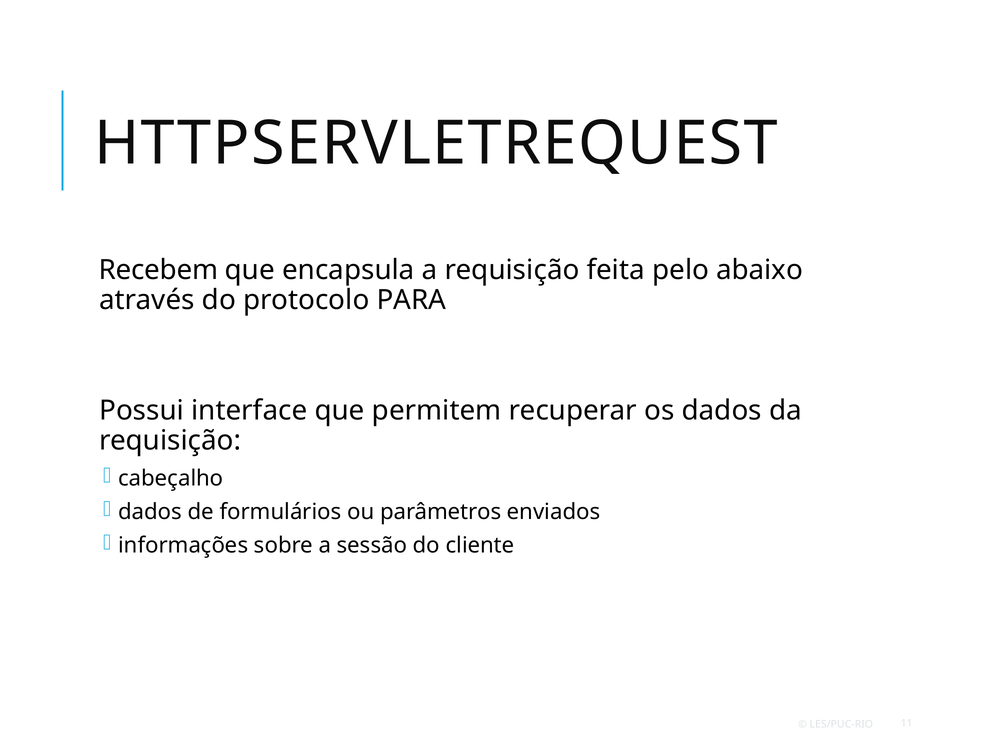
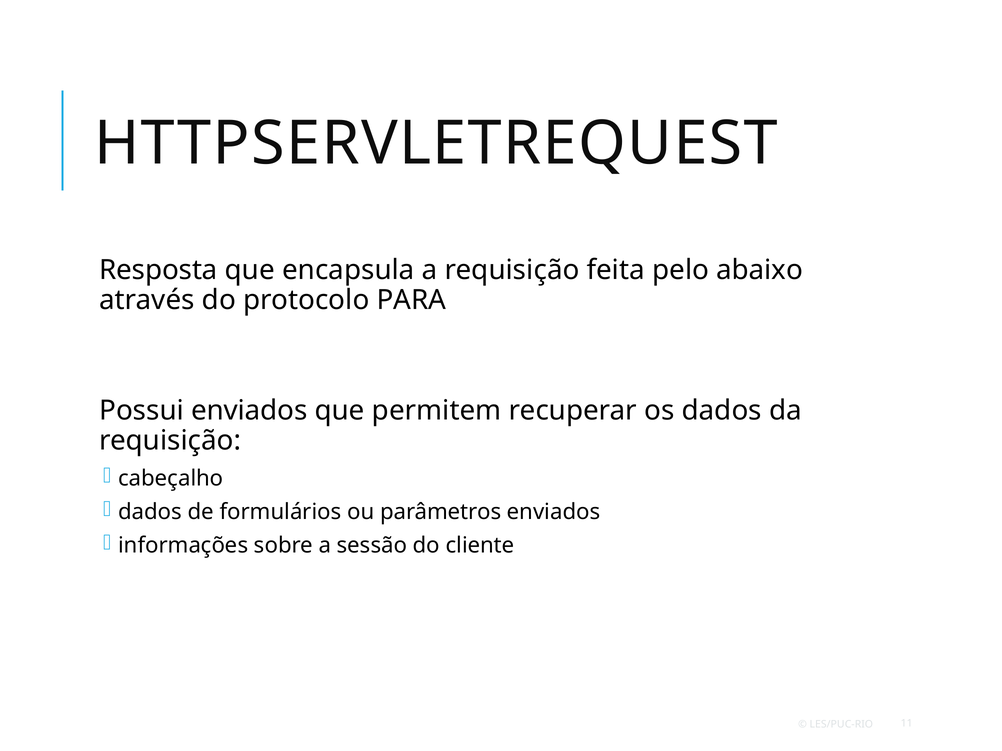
Recebem: Recebem -> Resposta (158, 270)
Possui interface: interface -> enviados (249, 411)
